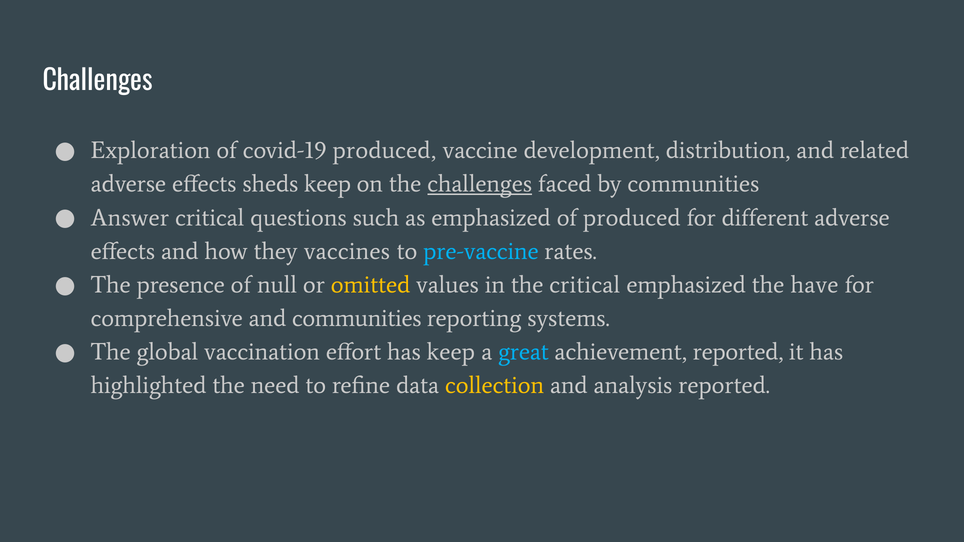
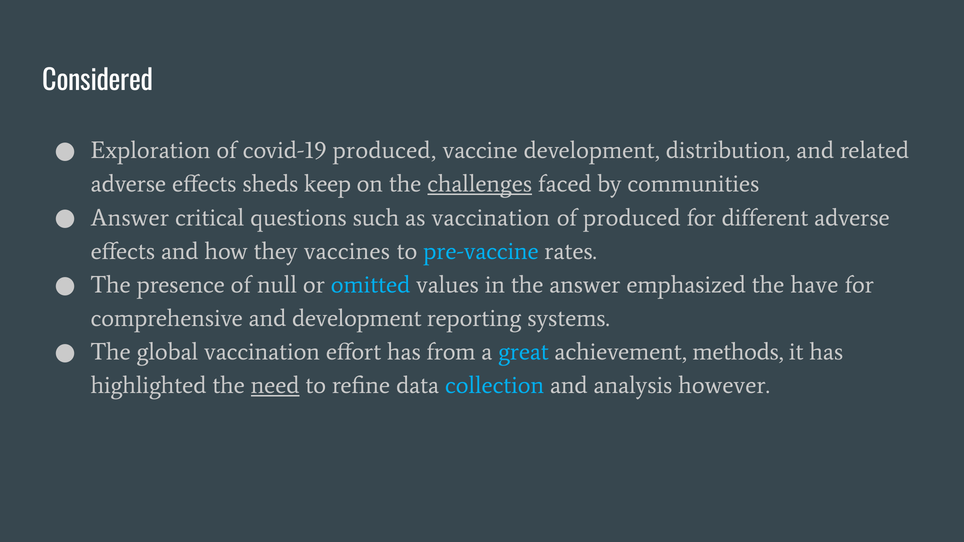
Challenges: Challenges -> Considered (98, 81)
as emphasized: emphasized -> vaccination (491, 218)
omitted colour: yellow -> light blue (371, 285)
the critical: critical -> answer (585, 285)
and communities: communities -> development (357, 318)
has keep: keep -> from (451, 352)
achievement reported: reported -> methods (738, 352)
need underline: none -> present (275, 386)
collection colour: yellow -> light blue (495, 386)
analysis reported: reported -> however (724, 386)
